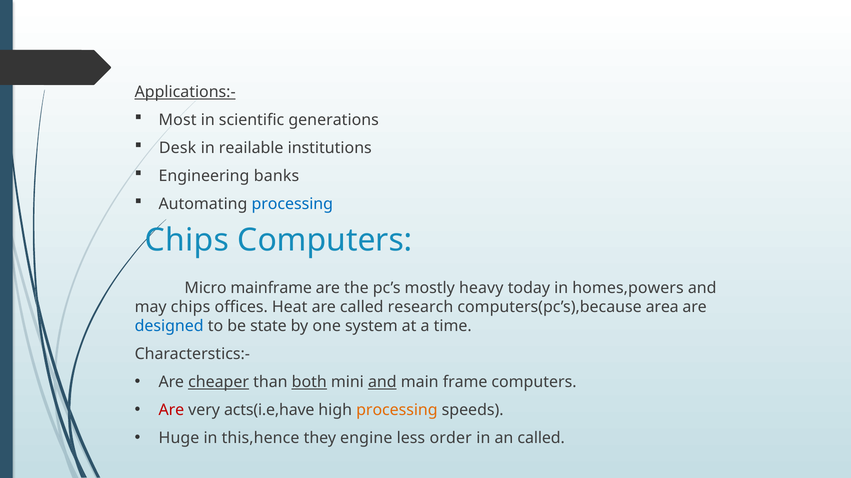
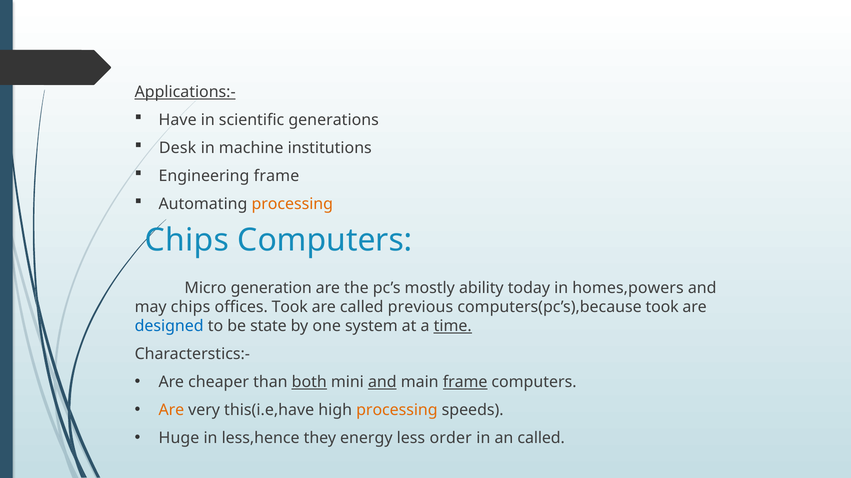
Most: Most -> Have (178, 120)
reailable: reailable -> machine (251, 148)
Engineering banks: banks -> frame (277, 176)
processing colour: blue -> orange (292, 204)
mainframe: mainframe -> generation (271, 288)
heavy: heavy -> ability (481, 288)
offices Heat: Heat -> Took (290, 307)
research: research -> previous (420, 307)
computers(pc’s),because area: area -> took (662, 307)
time underline: none -> present (453, 327)
cheaper underline: present -> none (219, 383)
frame underline: none -> present (465, 383)
Are colour: red -> orange (171, 411)
acts(i.e,have: acts(i.e,have -> this(i.e,have (269, 411)
this,hence: this,hence -> less,hence (261, 439)
engine: engine -> energy (366, 439)
